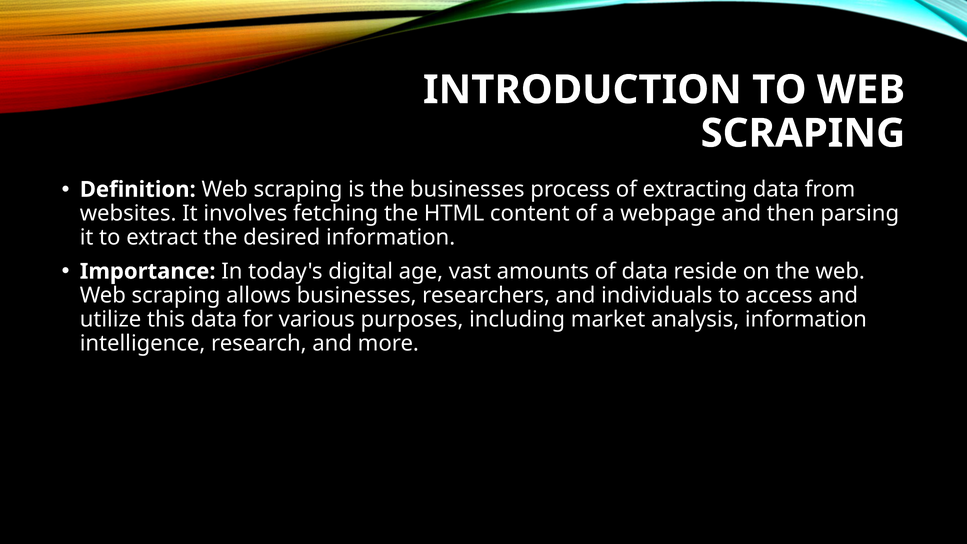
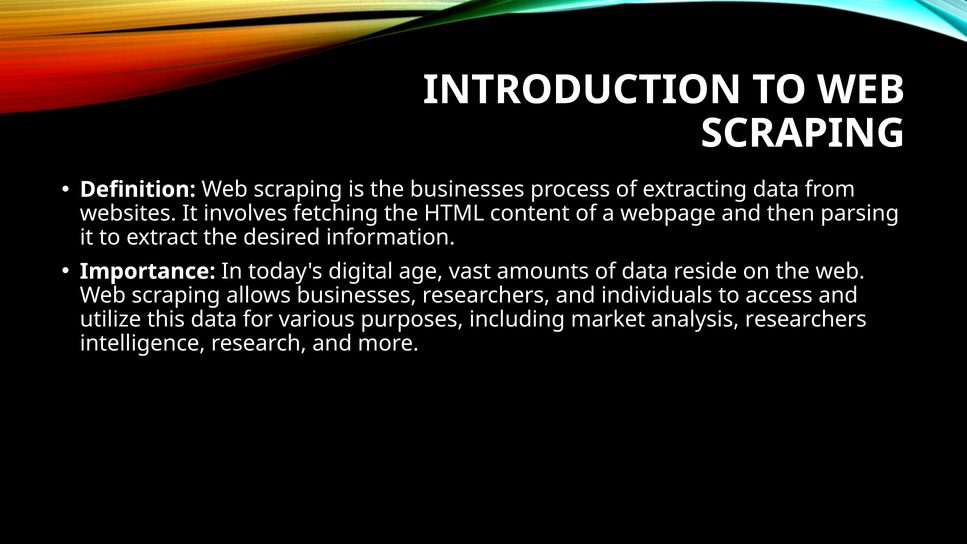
analysis information: information -> researchers (806, 319)
